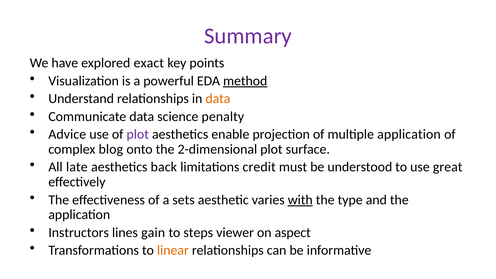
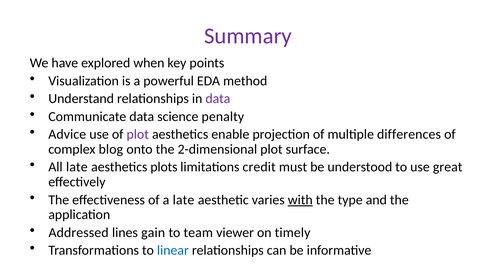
exact: exact -> when (149, 63)
method underline: present -> none (245, 81)
data colour: orange -> purple (218, 99)
multiple application: application -> differences (409, 134)
back: back -> plots (164, 167)
a sets: sets -> late (183, 200)
Instructors: Instructors -> Addressed (79, 233)
steps: steps -> team (198, 233)
aspect: aspect -> timely (293, 233)
linear colour: orange -> blue (173, 250)
